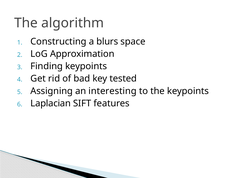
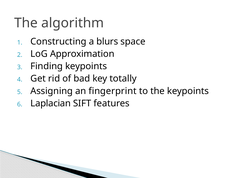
tested: tested -> totally (123, 79)
interesting: interesting -> fingerprint (113, 91)
